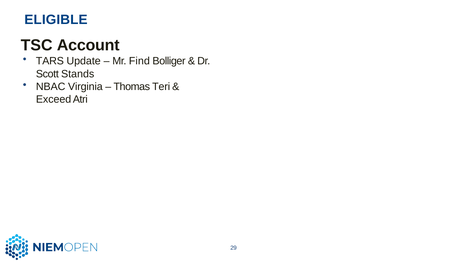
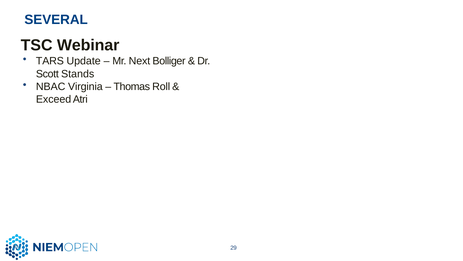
ELIGIBLE: ELIGIBLE -> SEVERAL (56, 20)
Account: Account -> Webinar (88, 45)
Find: Find -> Next (139, 61)
Teri: Teri -> Roll (161, 86)
